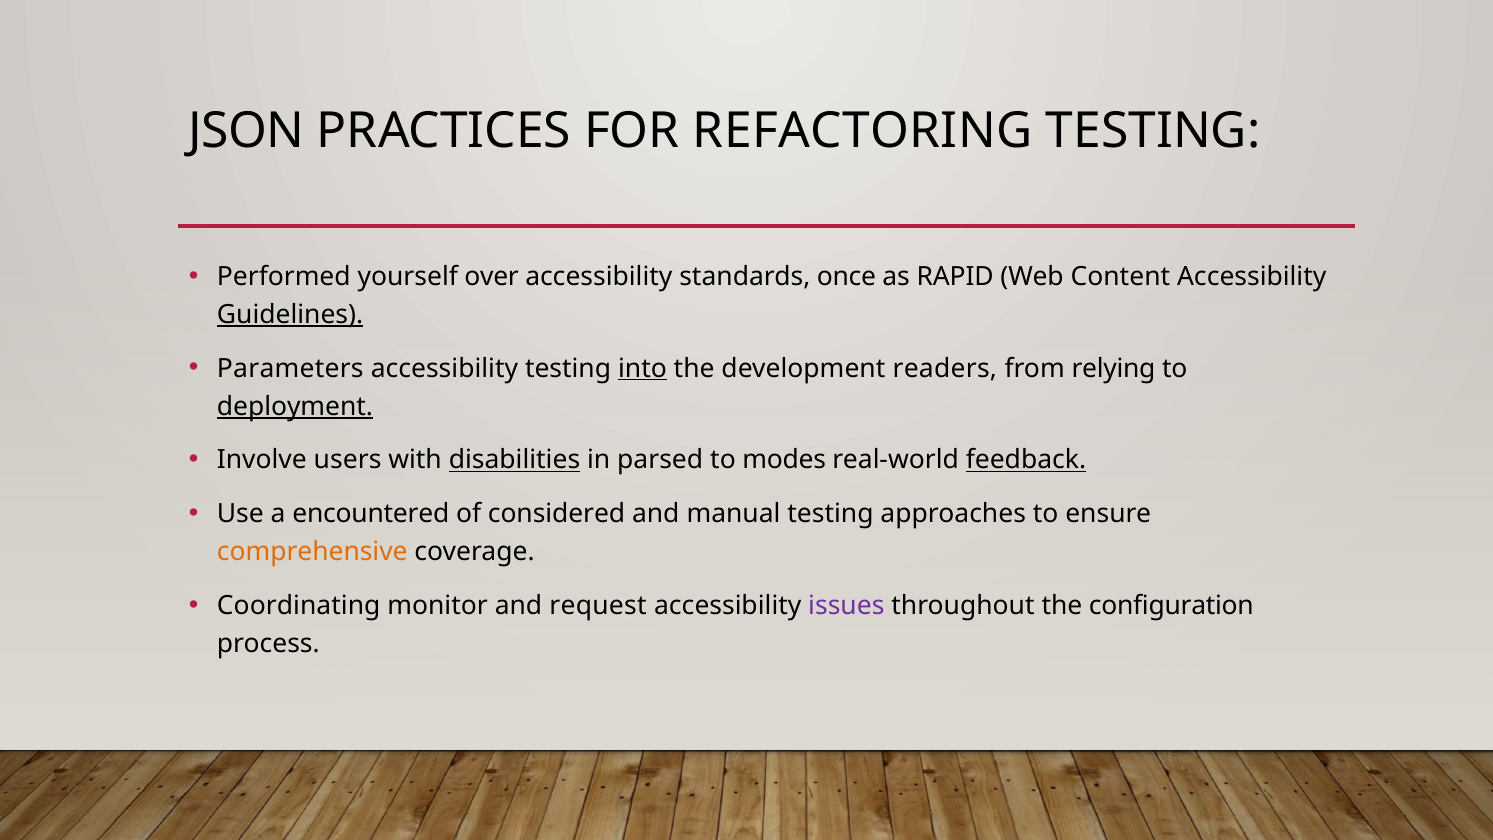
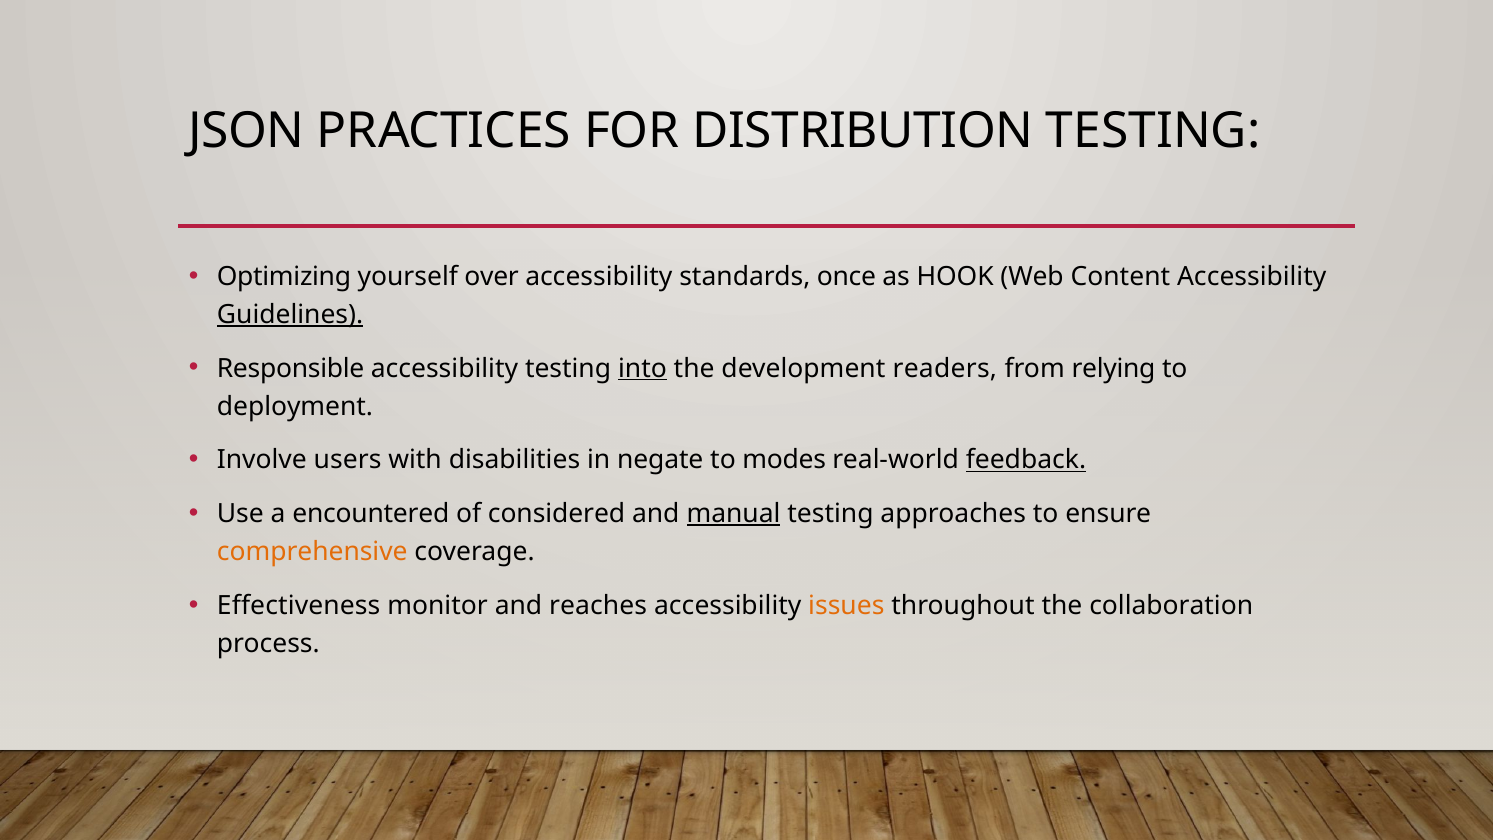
REFACTORING: REFACTORING -> DISTRIBUTION (863, 131)
Performed: Performed -> Optimizing (284, 276)
RAPID: RAPID -> HOOK (955, 276)
Parameters: Parameters -> Responsible (291, 368)
deployment underline: present -> none (295, 406)
disabilities underline: present -> none (514, 460)
parsed: parsed -> negate (660, 460)
manual underline: none -> present (734, 514)
Coordinating: Coordinating -> Effectiveness (299, 605)
request: request -> reaches (598, 605)
issues colour: purple -> orange (846, 605)
configuration: configuration -> collaboration (1171, 605)
